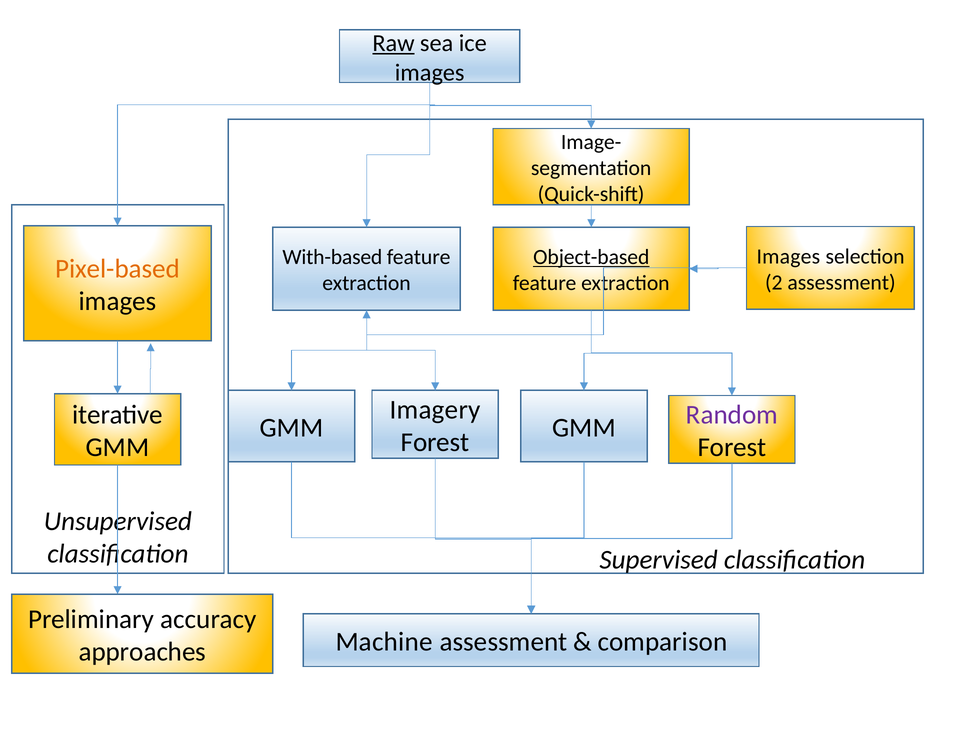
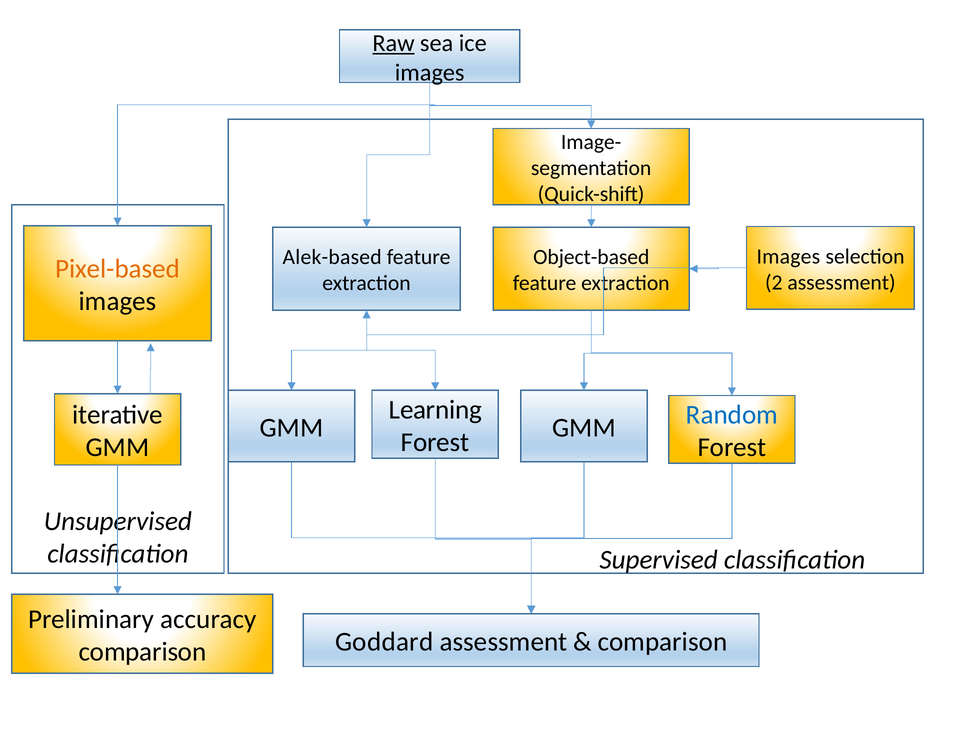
With-based: With-based -> Alek-based (332, 257)
Object-based underline: present -> none (591, 257)
Imagery: Imagery -> Learning (435, 410)
Random colour: purple -> blue (732, 415)
Machine: Machine -> Goddard (384, 642)
approaches: approaches -> comparison (142, 652)
